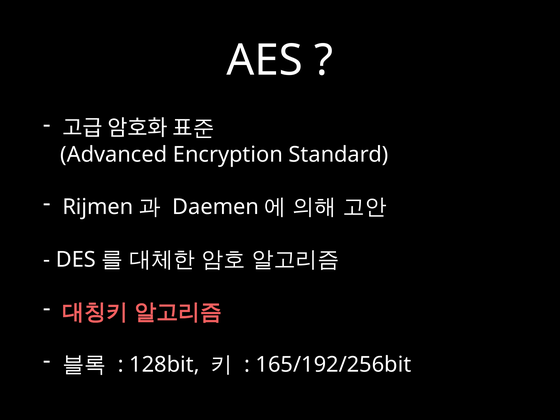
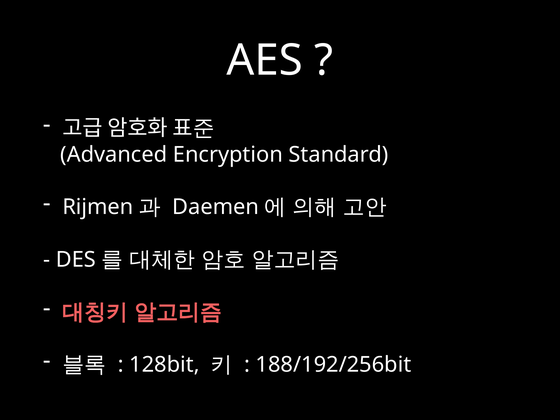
165/192/256bit: 165/192/256bit -> 188/192/256bit (333, 364)
